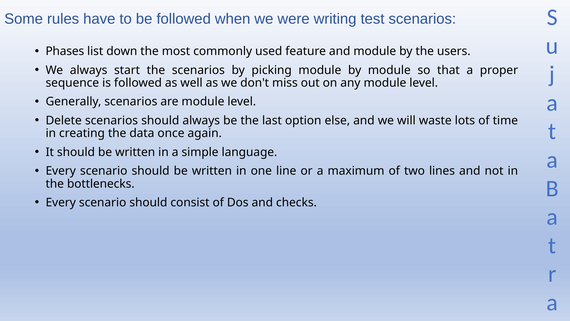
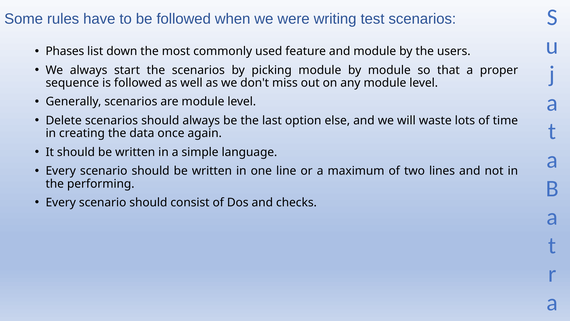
bottlenecks: bottlenecks -> performing (101, 184)
